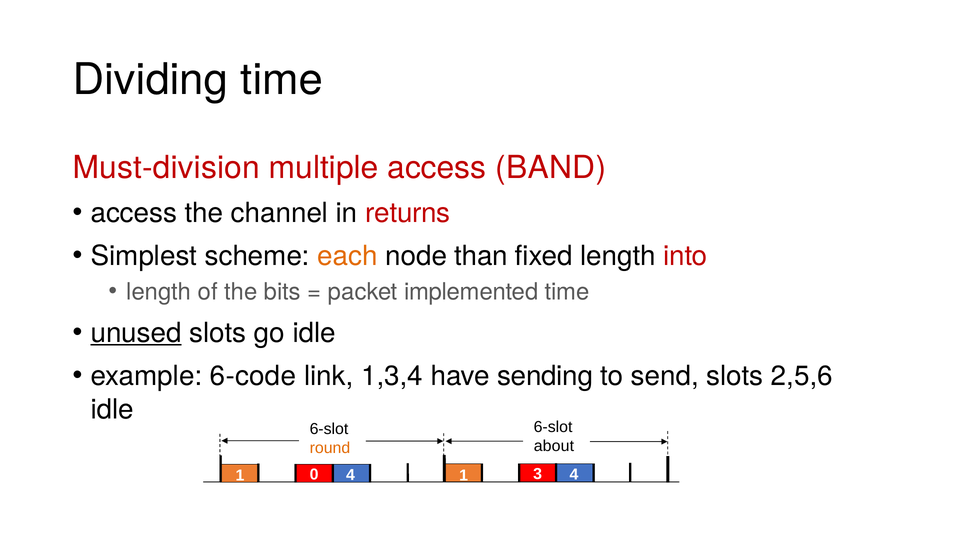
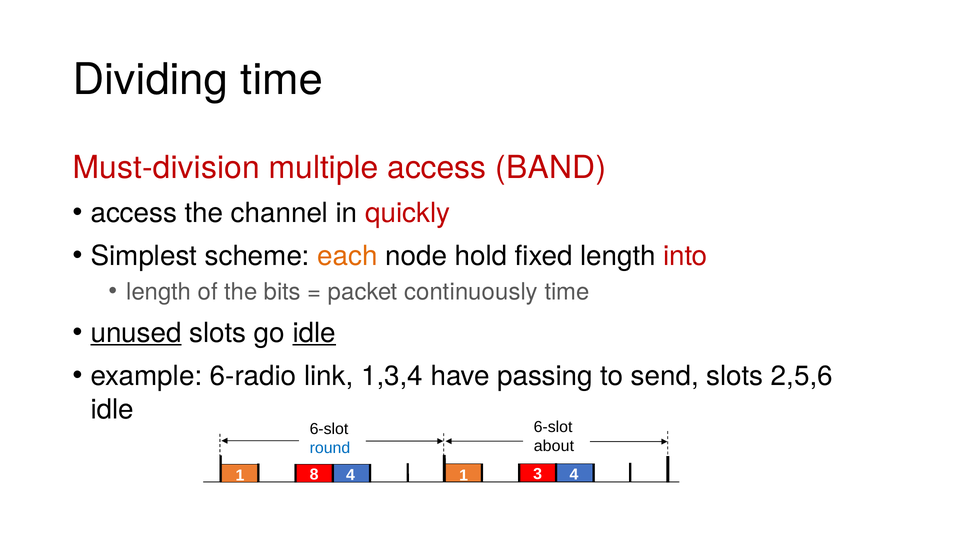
returns: returns -> quickly (408, 213)
than: than -> hold (481, 256)
implemented: implemented -> continuously (471, 292)
idle underline: none -> present (314, 333)
6-code: 6-code -> 6-radio (253, 377)
sending: sending -> passing (545, 377)
round colour: orange -> blue (330, 448)
0: 0 -> 8 (314, 475)
